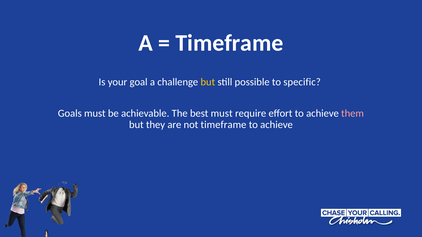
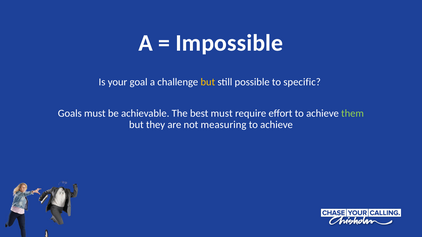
Timeframe: Timeframe -> Impossible (229, 43)
them colour: pink -> light green (353, 114)
not timeframe: timeframe -> measuring (224, 125)
